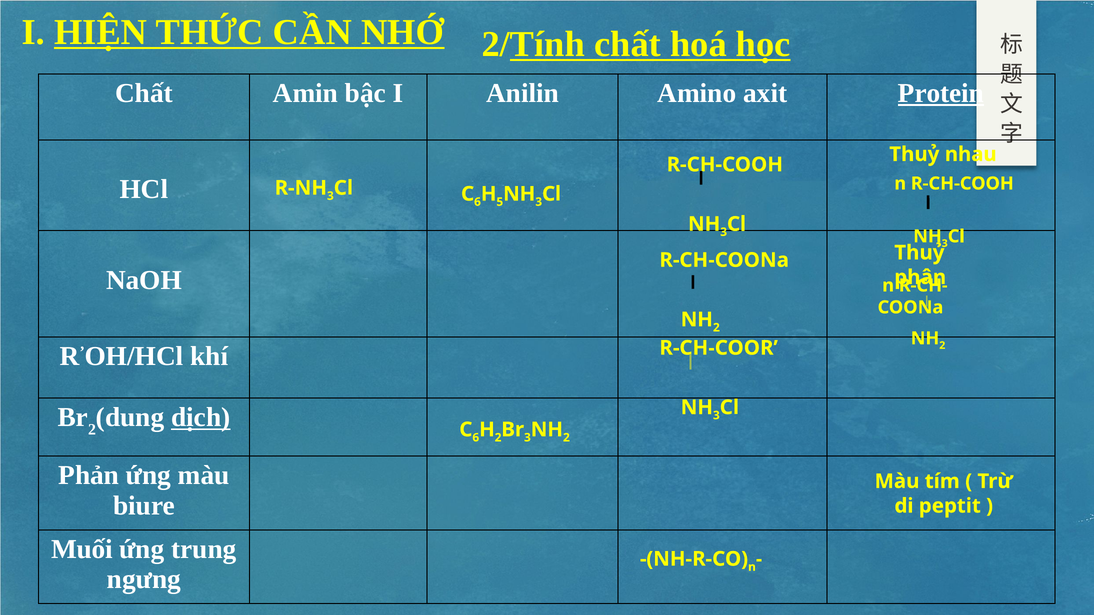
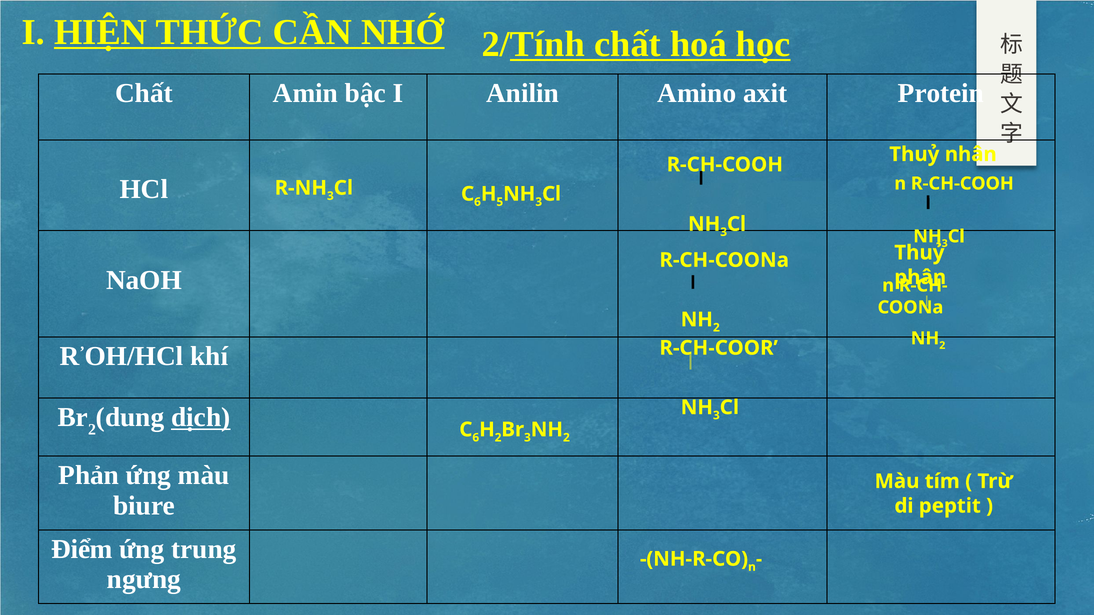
Protein underline: present -> none (941, 93)
nhau: nhau -> nhân (971, 154)
Muối: Muối -> Điểm (82, 550)
